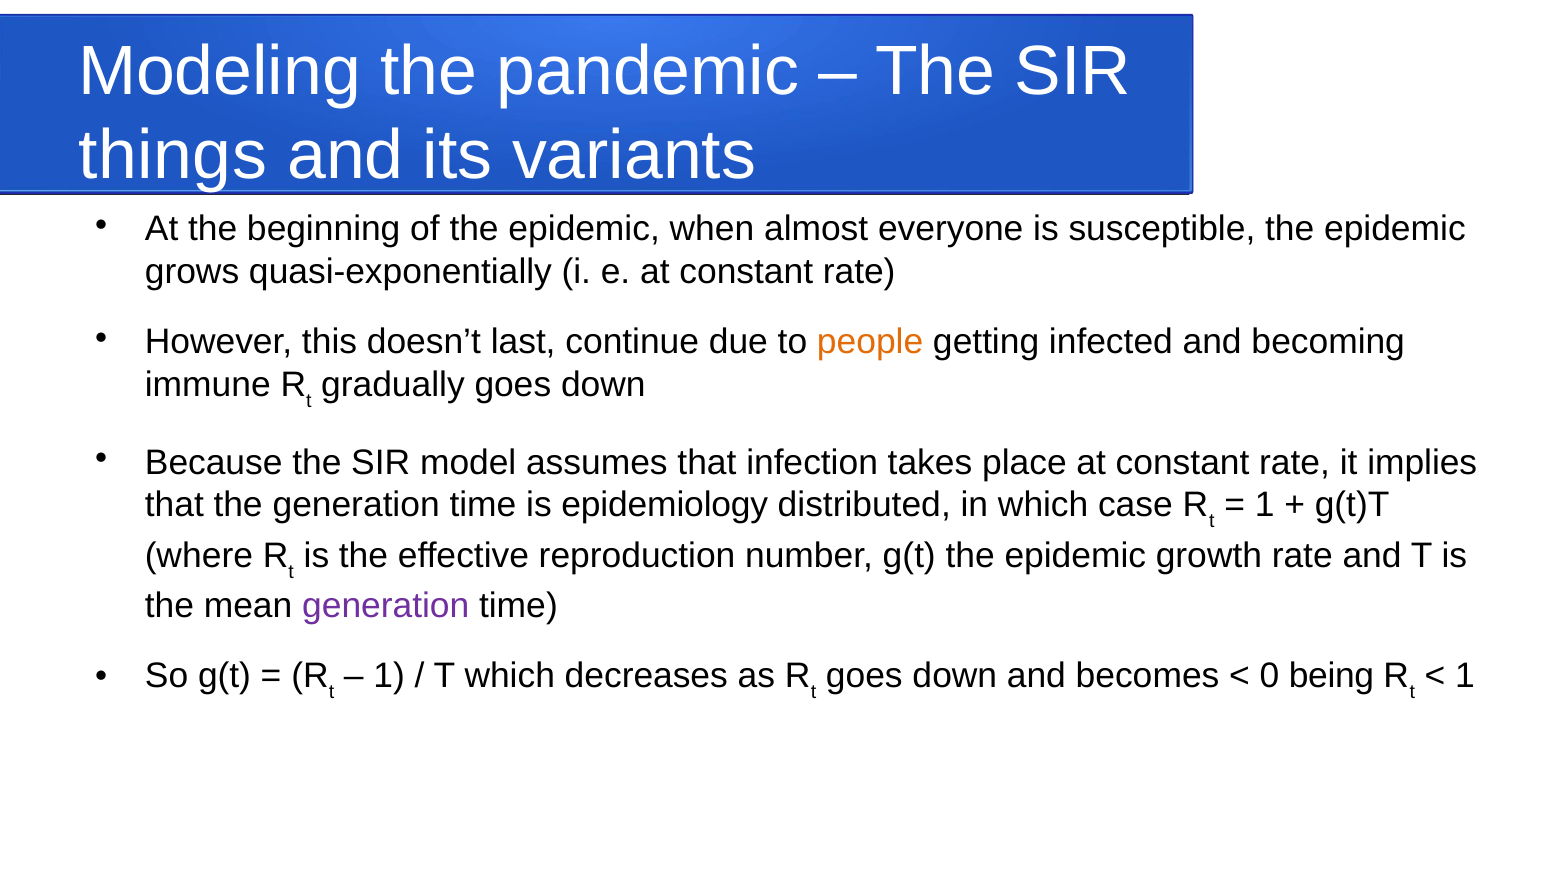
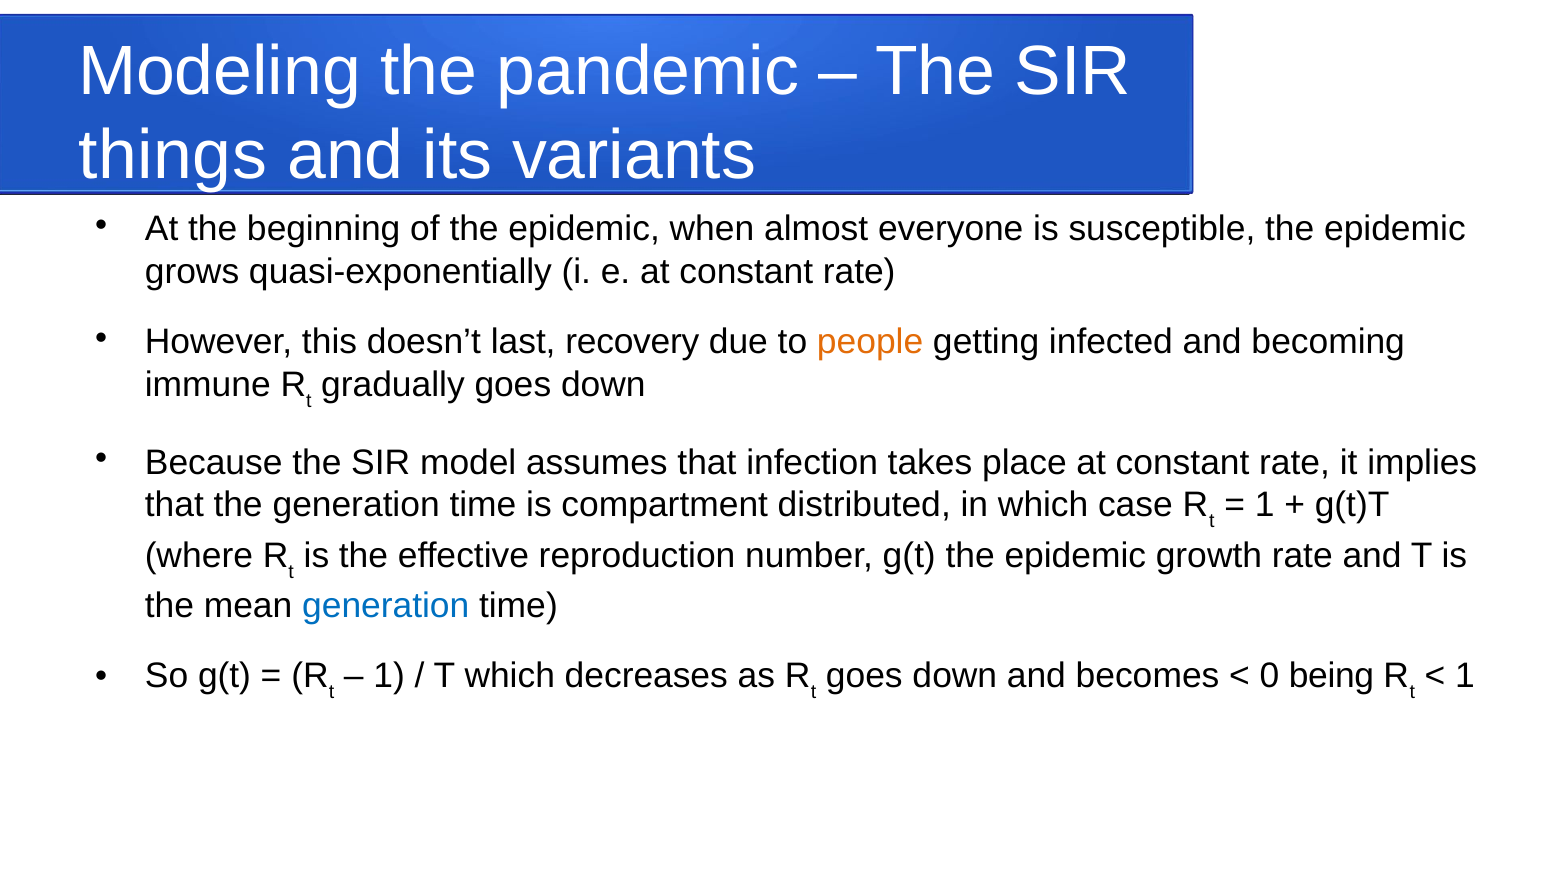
continue: continue -> recovery (632, 342)
epidemiology: epidemiology -> compartment (665, 505)
generation colour: purple -> blue (386, 606)
